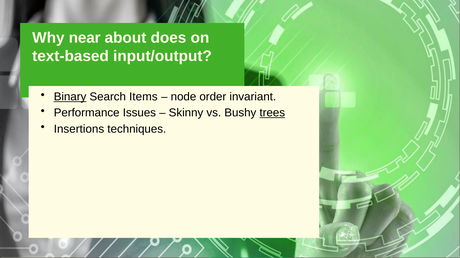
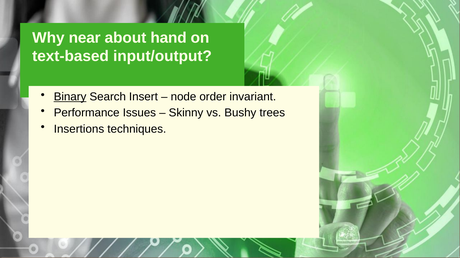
does: does -> hand (169, 38)
Items: Items -> Insert (143, 97)
trees underline: present -> none (272, 113)
